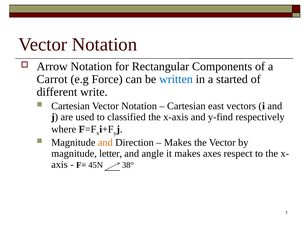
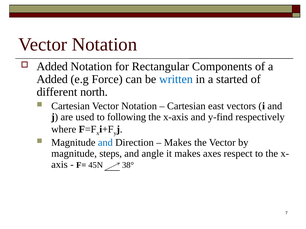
Arrow: Arrow -> Added (52, 67)
Carrot: Carrot -> Added (52, 79)
write: write -> north (94, 92)
classified: classified -> following (127, 117)
and colour: orange -> blue (105, 143)
letter: letter -> steps (111, 154)
